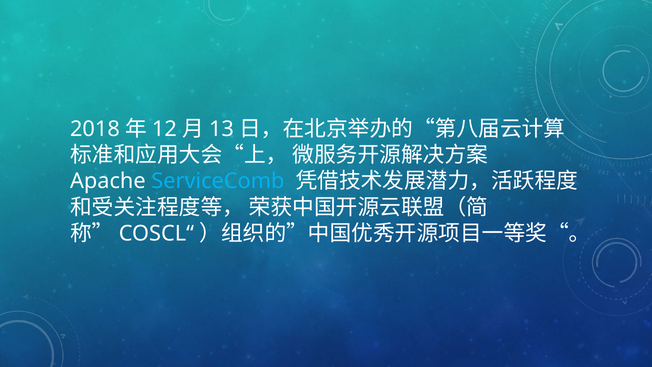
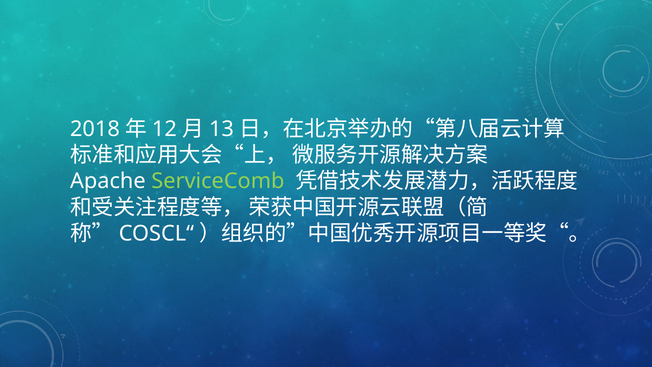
ServiceComb colour: light blue -> light green (218, 181)
